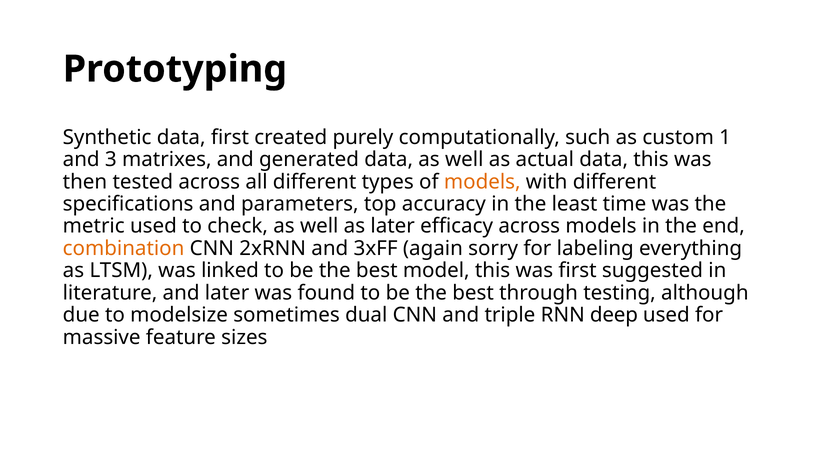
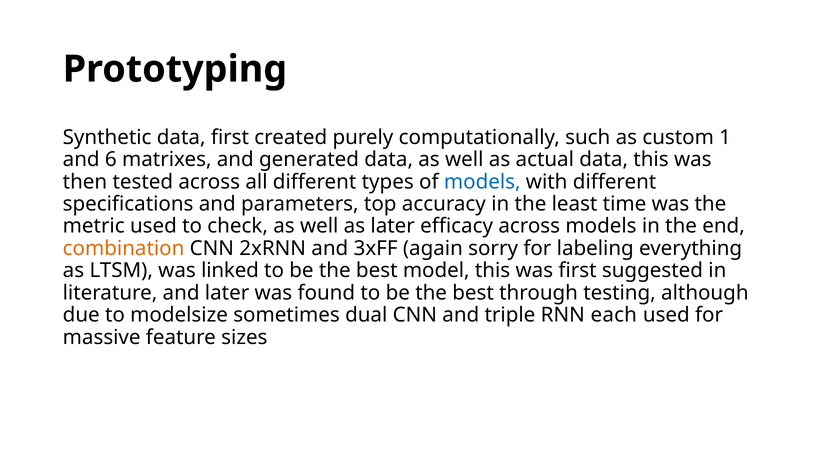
3: 3 -> 6 (111, 160)
models colour: orange -> blue (482, 182)
deep: deep -> each (614, 315)
